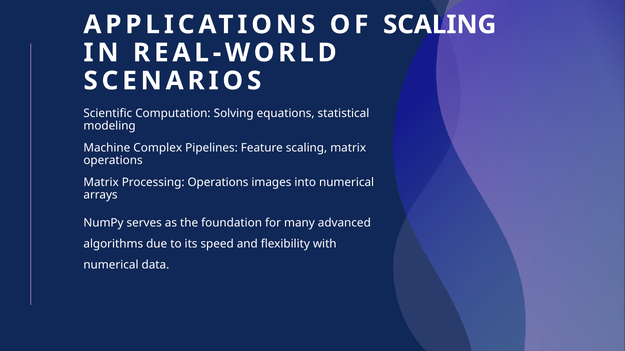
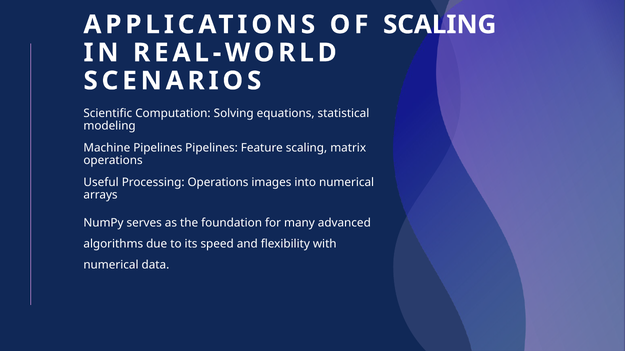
Machine Complex: Complex -> Pipelines (158, 148)
Matrix: Matrix -> Useful (101, 183)
